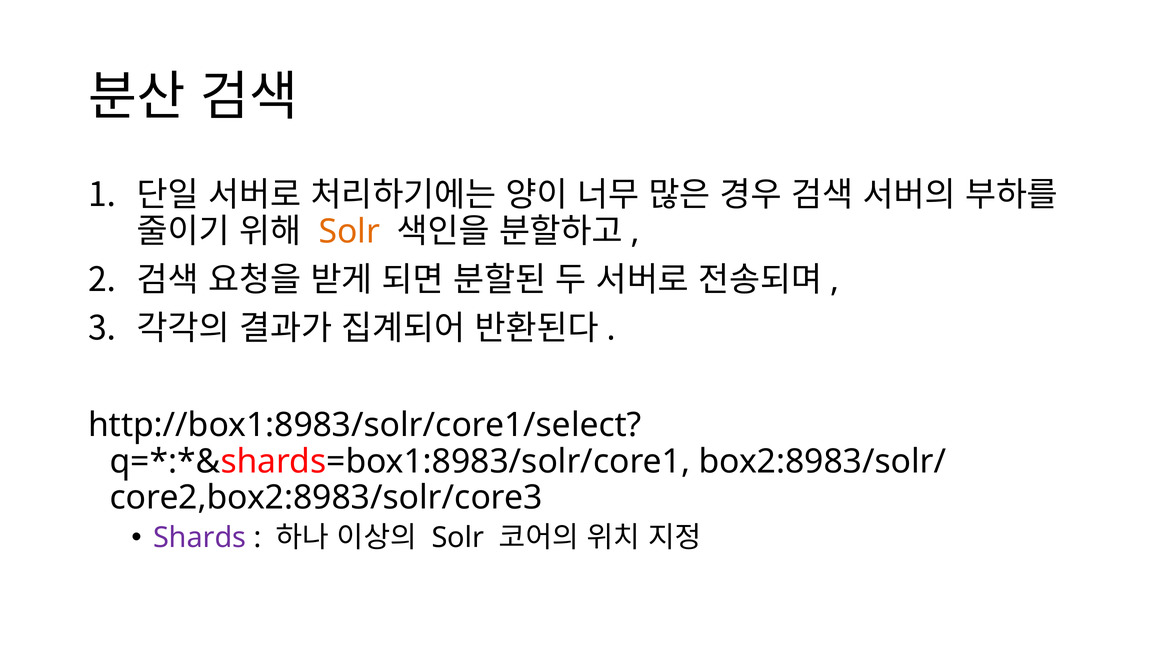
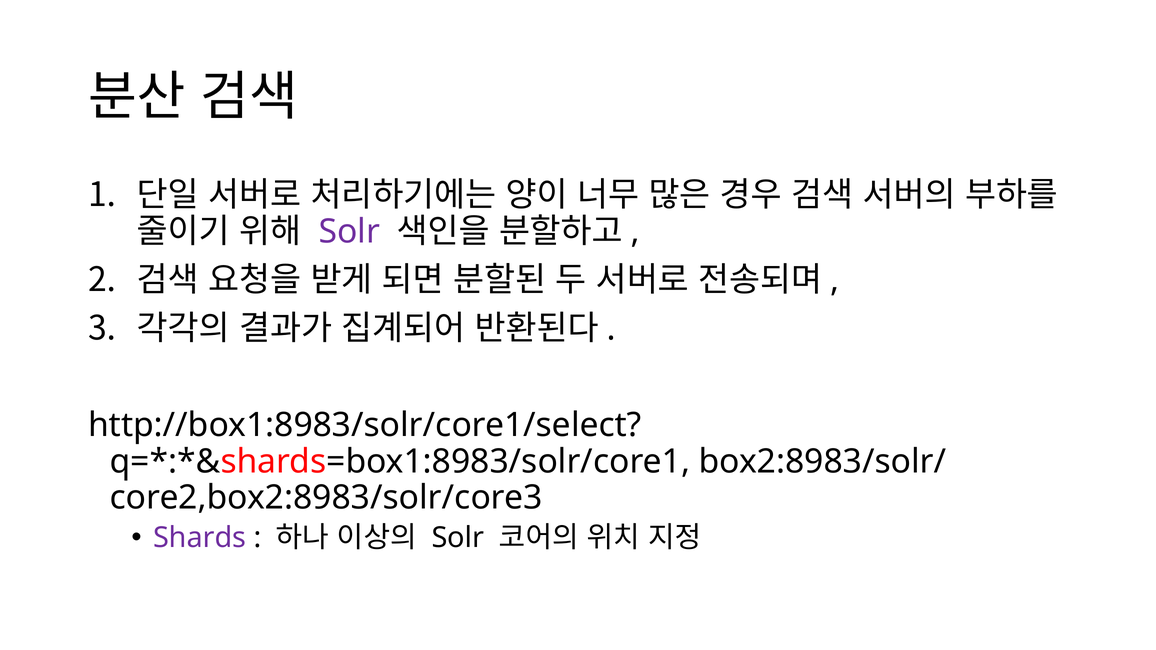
Solr colour: orange -> purple (349, 232)
